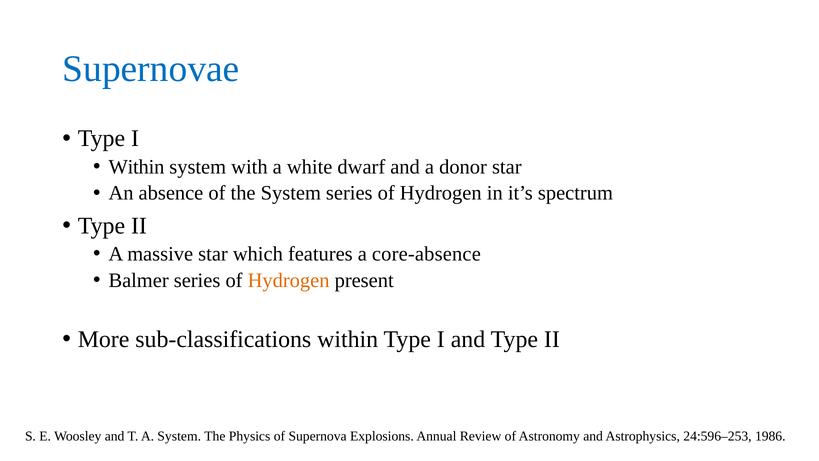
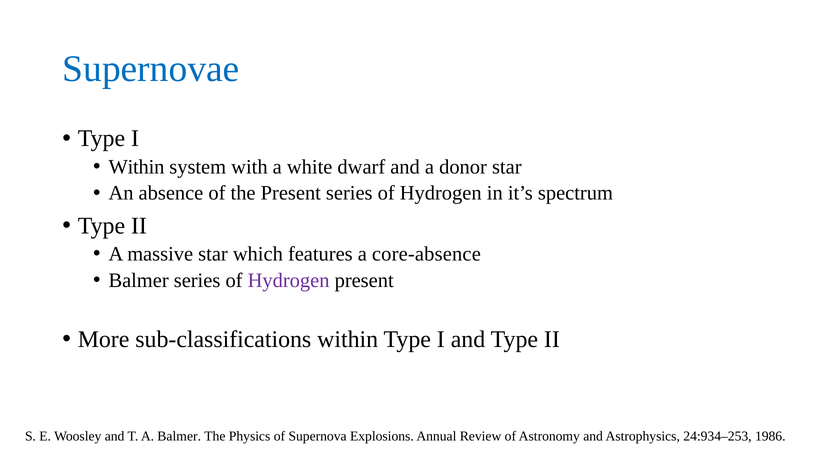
the System: System -> Present (291, 193)
Hydrogen colour: orange -> purple (289, 280)
A System: System -> Balmer (179, 436)
24:596–253: 24:596–253 -> 24:934–253 (717, 436)
